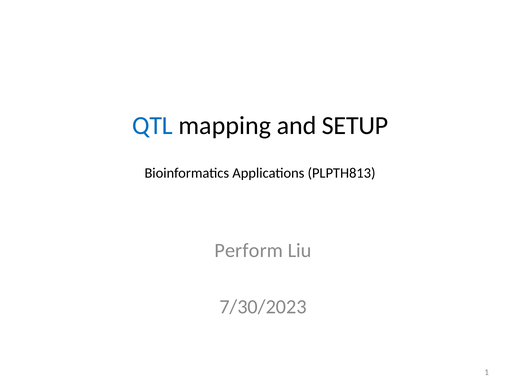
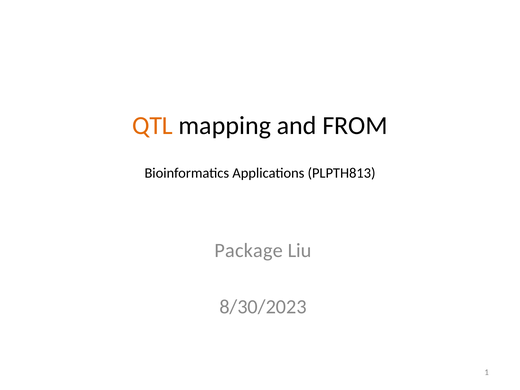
QTL colour: blue -> orange (153, 125)
SETUP: SETUP -> FROM (355, 125)
Perform: Perform -> Package (249, 250)
7/30/2023: 7/30/2023 -> 8/30/2023 (263, 307)
